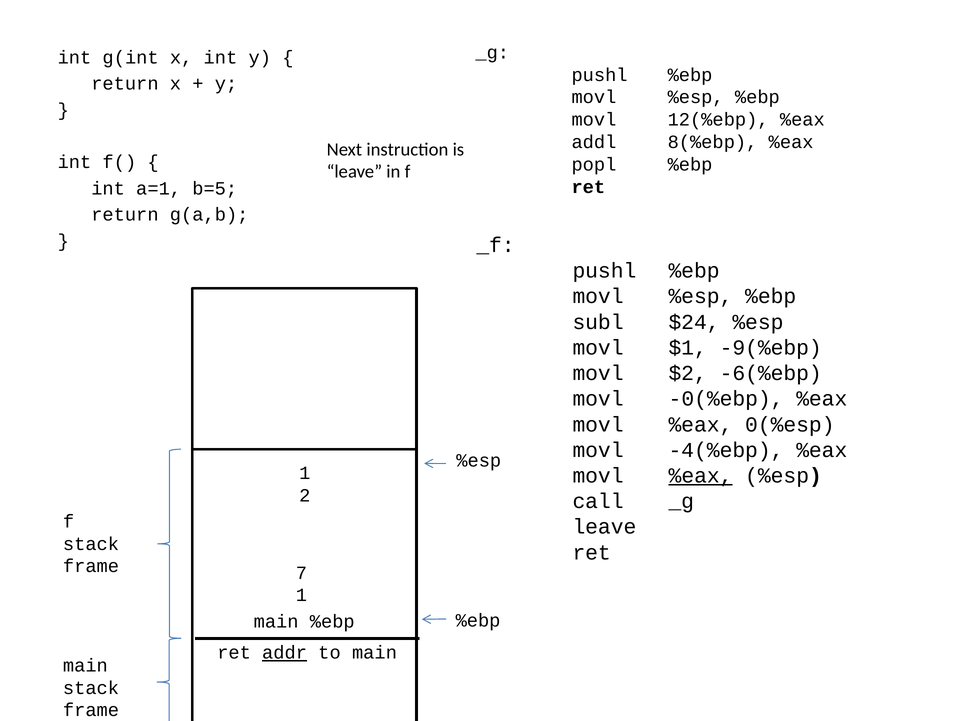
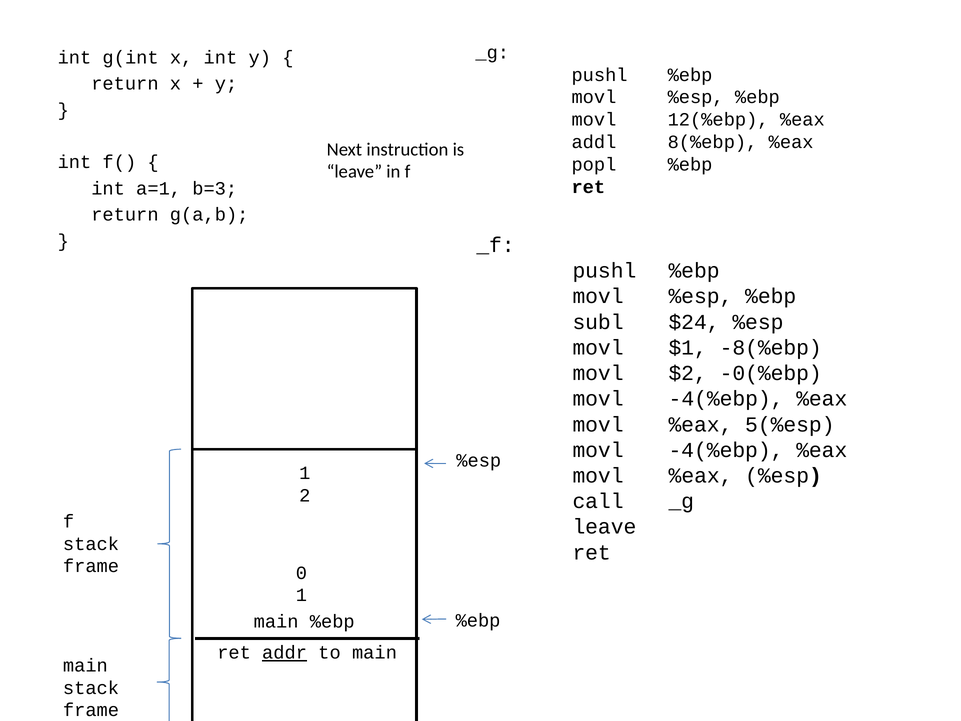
b=5: b=5 -> b=3 (215, 188)
-9(%ebp: -9(%ebp -> -8(%ebp (771, 347)
-6(%ebp: -6(%ebp -> -0(%ebp (771, 373)
-0(%ebp: -0(%ebp -> -4(%ebp (726, 399)
0(%esp: 0(%esp -> 5(%esp (790, 424)
%eax underline: present -> none (701, 476)
7: 7 -> 0 (301, 573)
